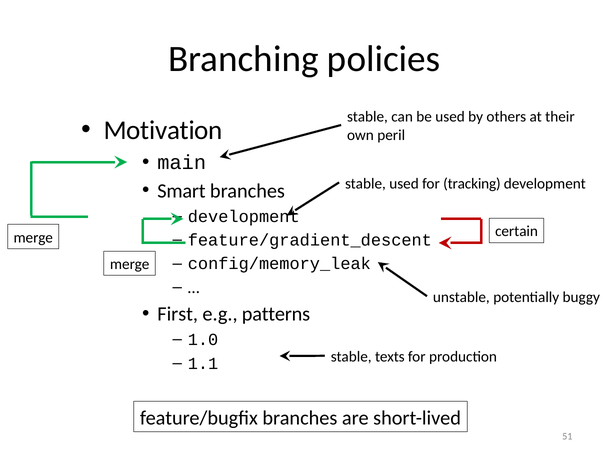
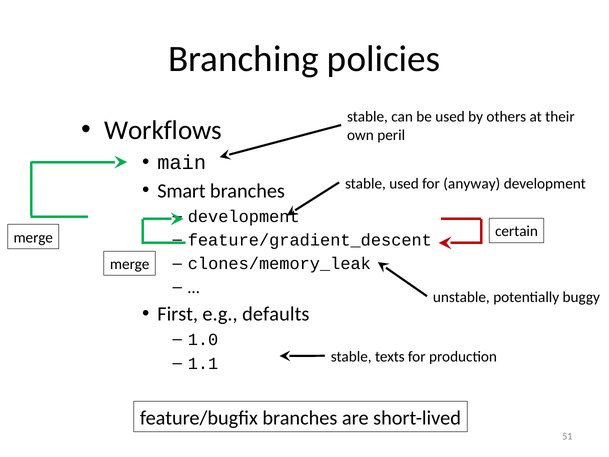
Motivation: Motivation -> Workflows (163, 130)
tracking: tracking -> anyway (472, 183)
config/memory_leak: config/memory_leak -> clones/memory_leak (279, 264)
patterns: patterns -> defaults (276, 314)
